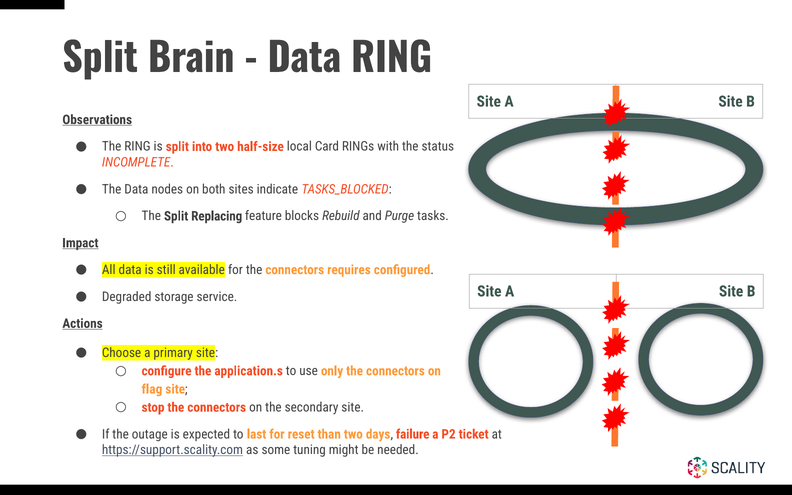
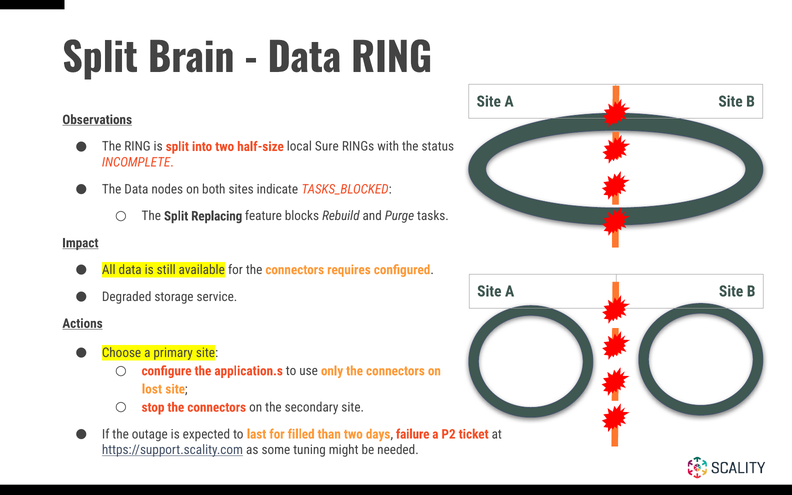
Card: Card -> Sure (327, 147)
flag: flag -> lost (152, 389)
reset: reset -> filled (301, 434)
